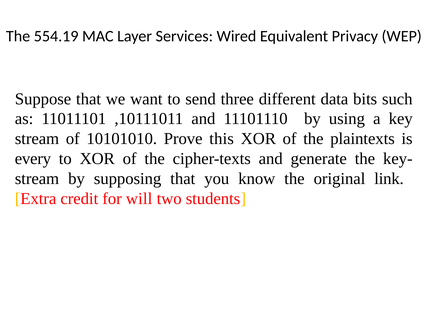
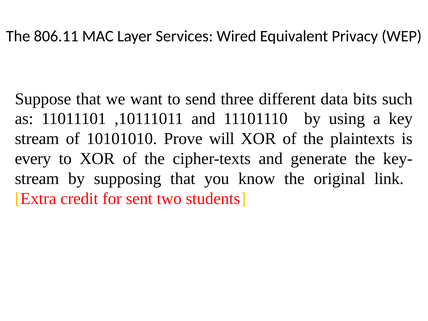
554.19: 554.19 -> 806.11 (56, 36)
this: this -> will (222, 139)
will: will -> sent (139, 199)
